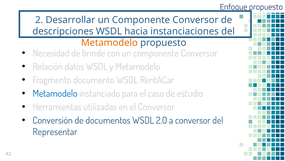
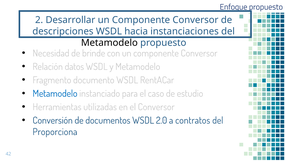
Metamodelo colour: orange -> black (109, 43)
a conversor: conversor -> contratos (193, 120)
Representar: Representar -> Proporciona (55, 131)
